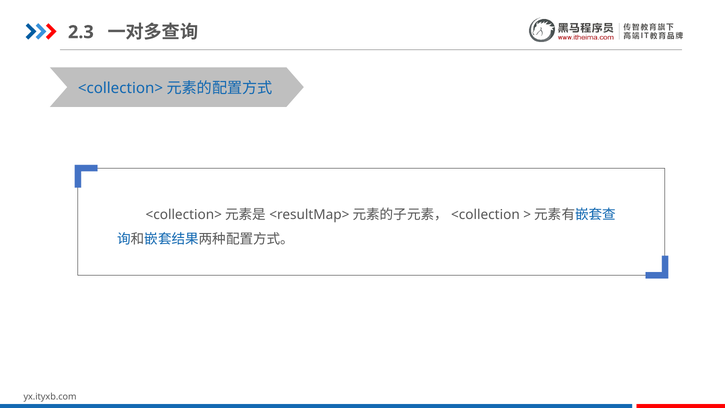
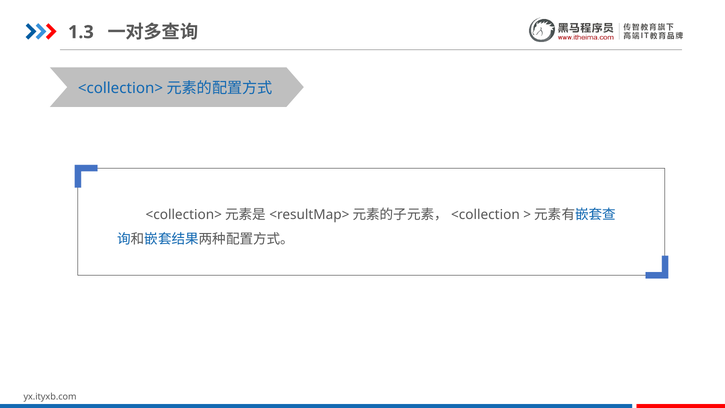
2.3: 2.3 -> 1.3 (81, 32)
